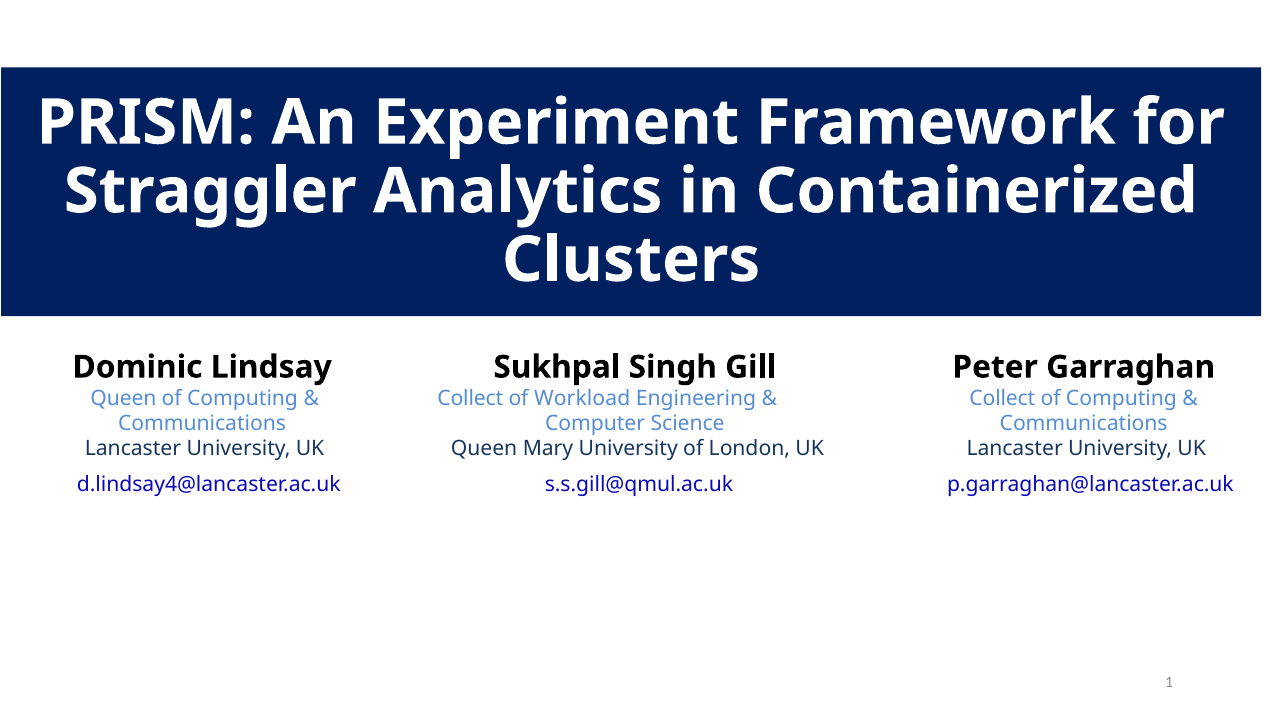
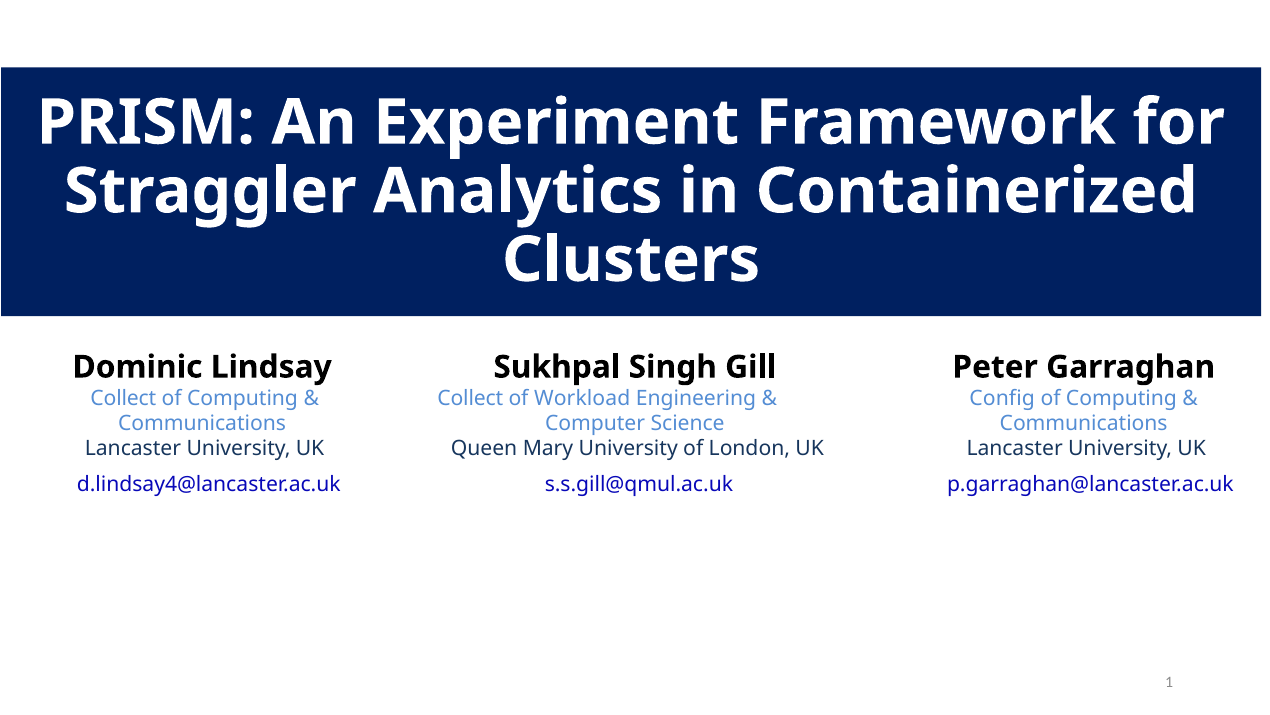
Queen: Queen -> Collect (123, 398)
Collect: Collect -> Config (1002, 398)
